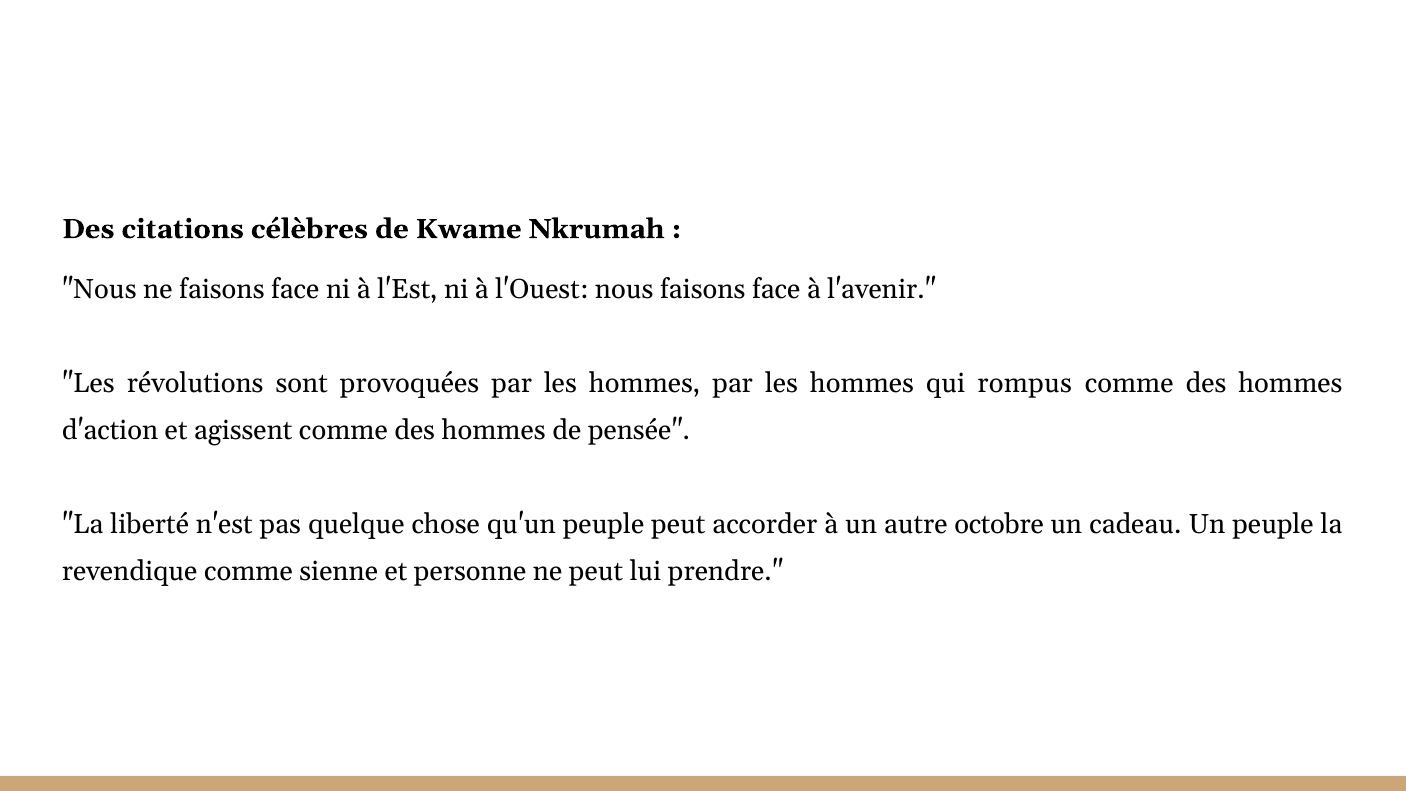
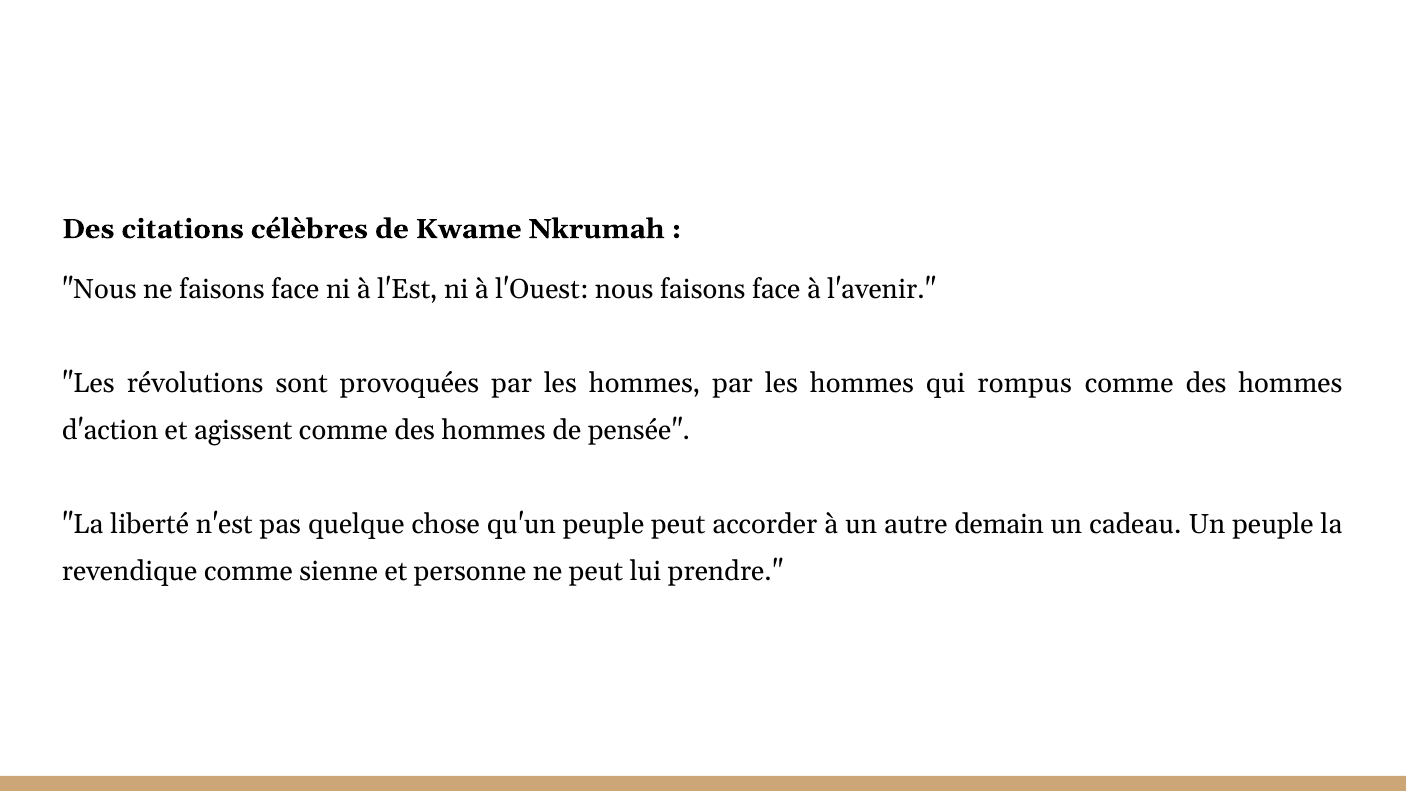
octobre: octobre -> demain (999, 525)
